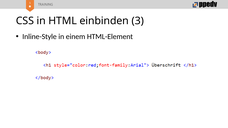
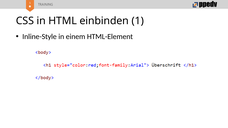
3: 3 -> 1 (138, 21)
